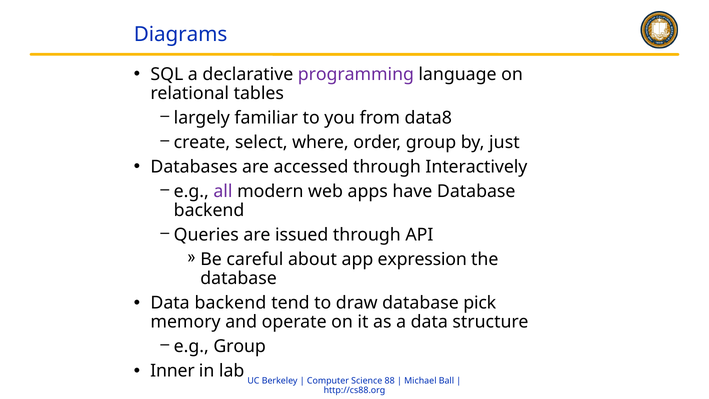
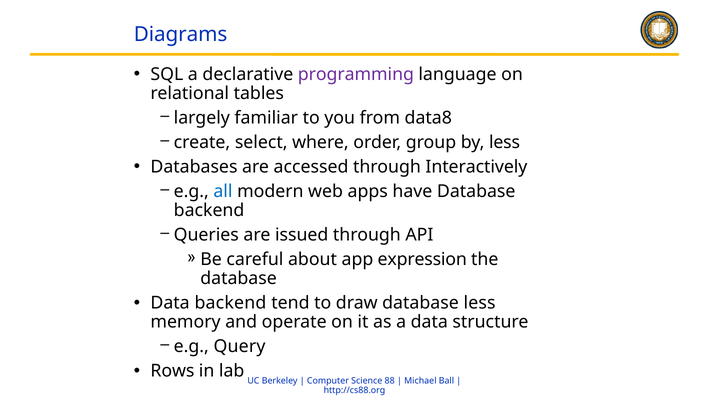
by just: just -> less (505, 142)
all colour: purple -> blue (223, 191)
database pick: pick -> less (480, 303)
e.g Group: Group -> Query (239, 346)
Inner: Inner -> Rows (172, 371)
